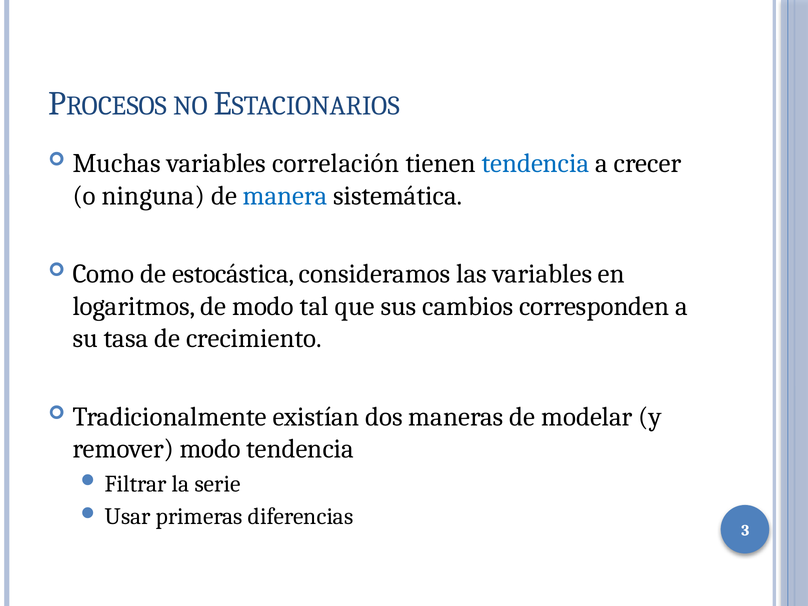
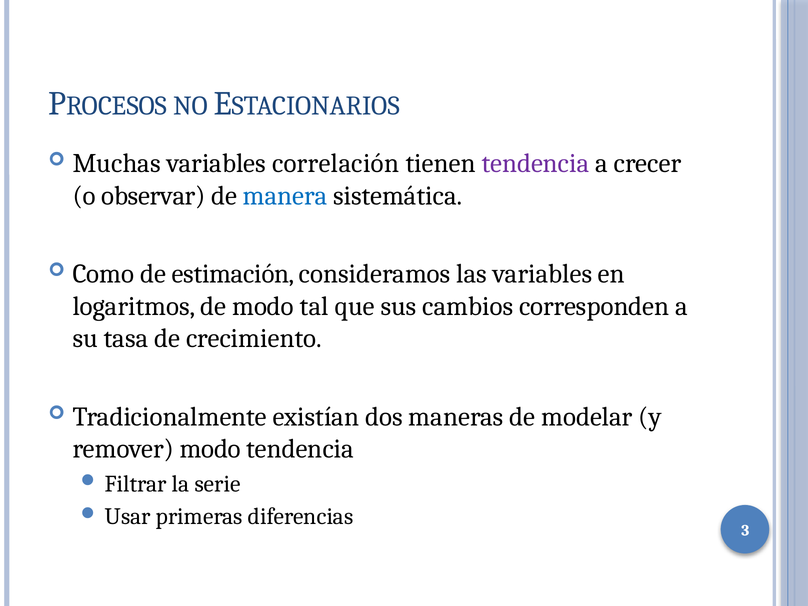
tendencia colour: blue -> purple (535, 163)
ninguna: ninguna -> observar (154, 196)
estocástica: estocástica -> estimación (233, 274)
